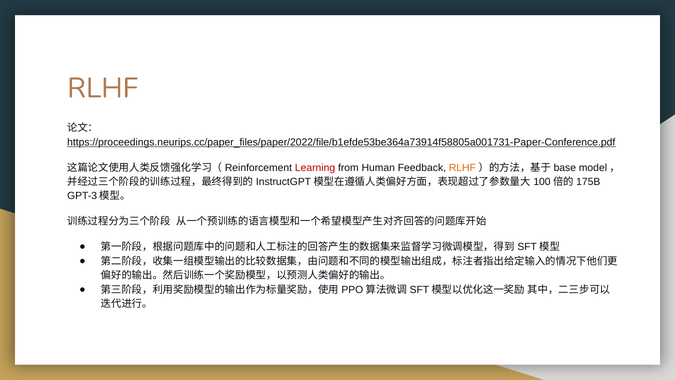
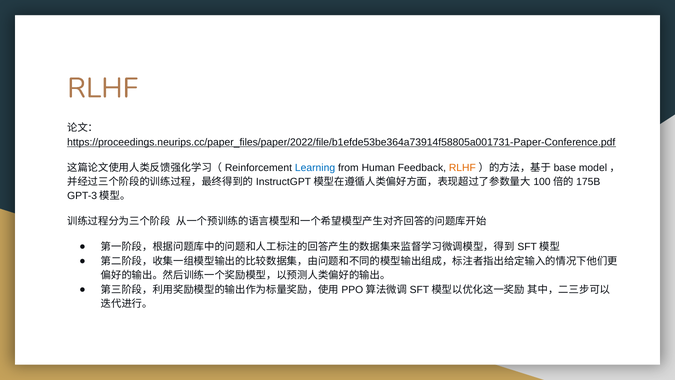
Learning colour: red -> blue (315, 168)
